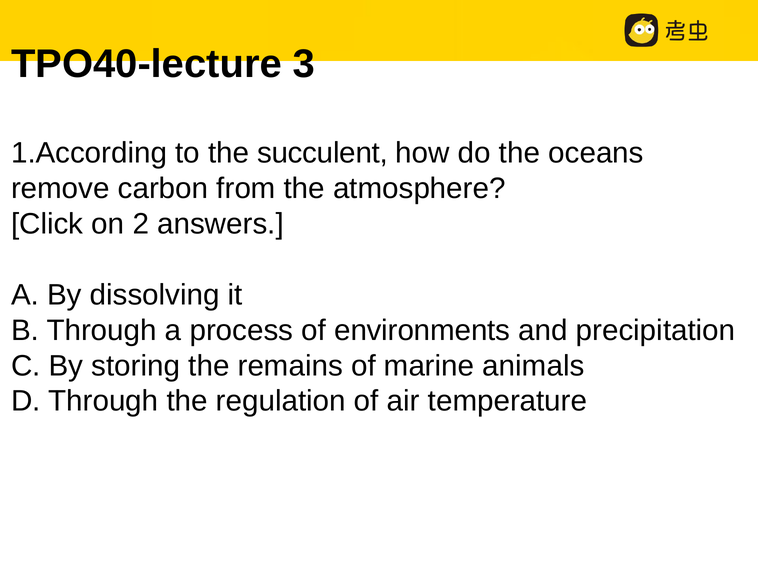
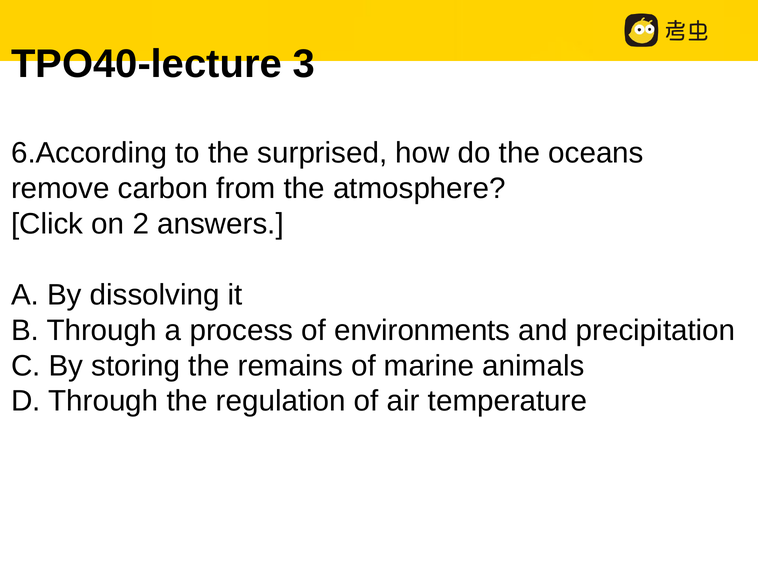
1.According: 1.According -> 6.According (89, 153)
succulent: succulent -> surprised (322, 153)
